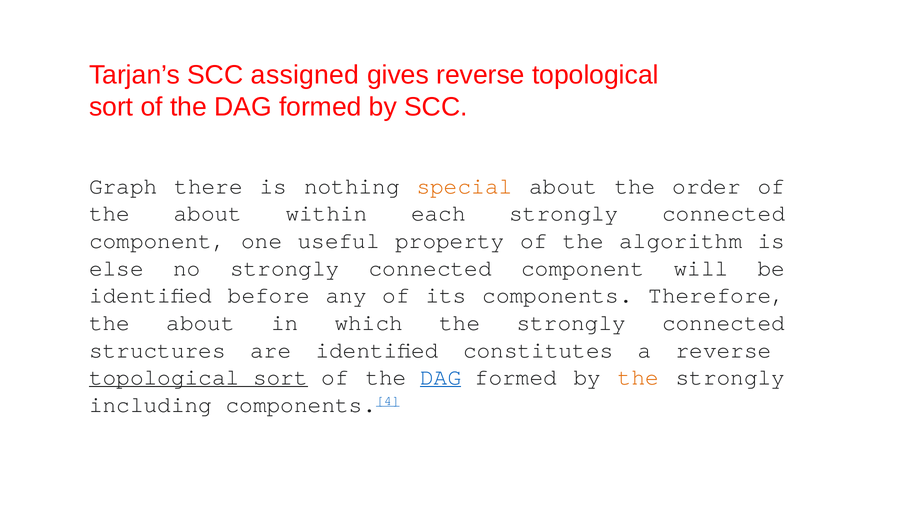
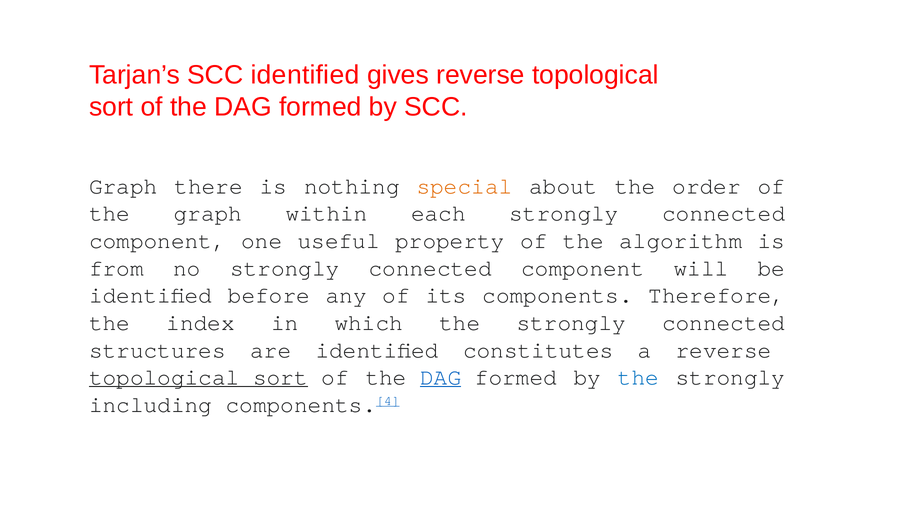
SCC assigned: assigned -> identified (305, 75)
about: about -> graph (208, 214)
else: else -> from (116, 268)
about: about -> index (201, 323)
the colour: orange -> blue (638, 378)
